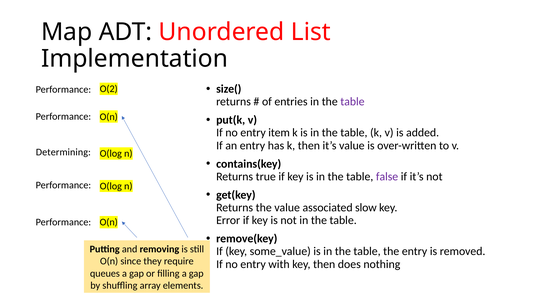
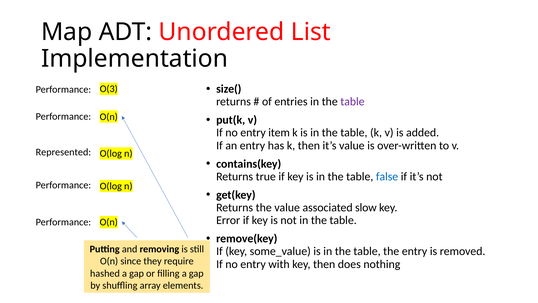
O(2: O(2 -> O(3 (109, 89)
Determining: Determining -> Represented (63, 152)
false colour: purple -> blue (387, 176)
queues: queues -> hashed (105, 273)
